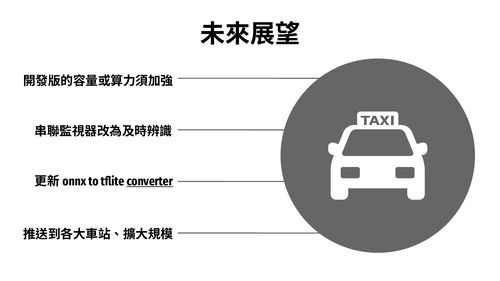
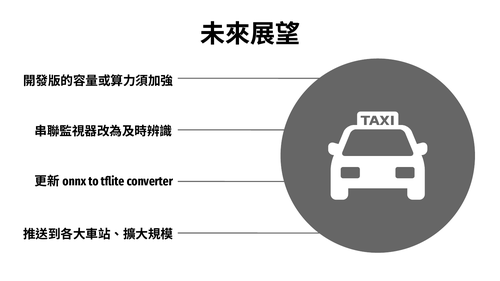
converter underline: present -> none (150, 182)
